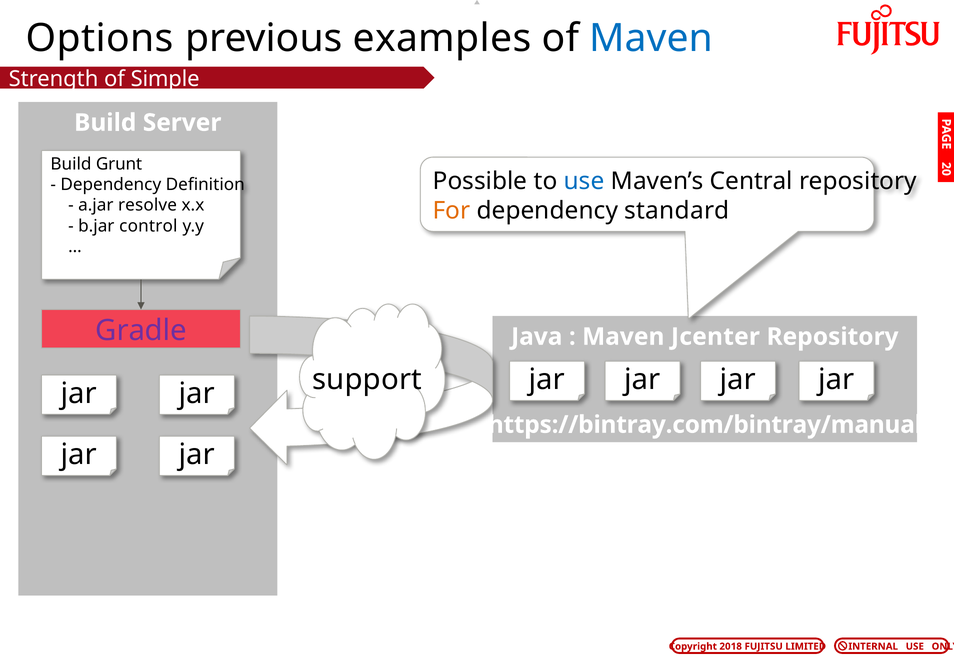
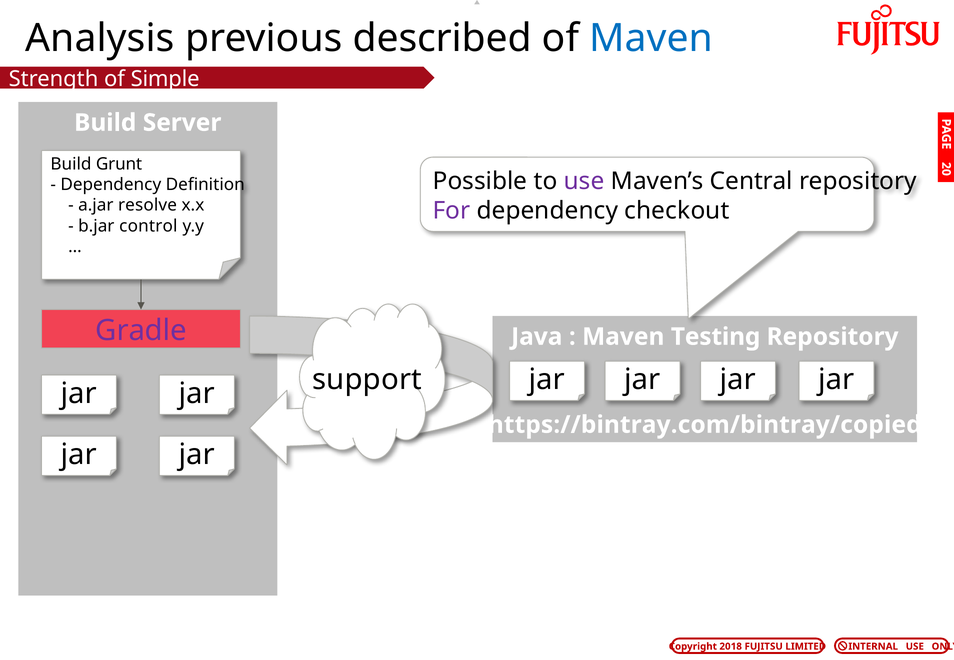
Options: Options -> Analysis (100, 38)
examples: examples -> described (442, 38)
use colour: blue -> purple (584, 181)
For colour: orange -> purple (452, 211)
standard: standard -> checkout (677, 211)
Jcenter: Jcenter -> Testing (716, 337)
https://bintray.com/bintray/manual: https://bintray.com/bintray/manual -> https://bintray.com/bintray/copied (705, 425)
